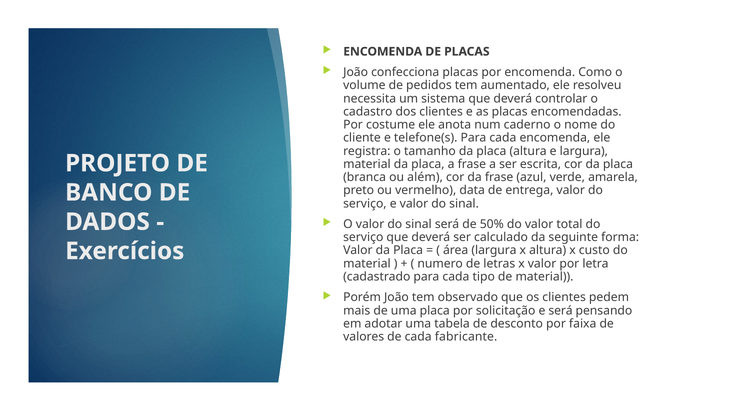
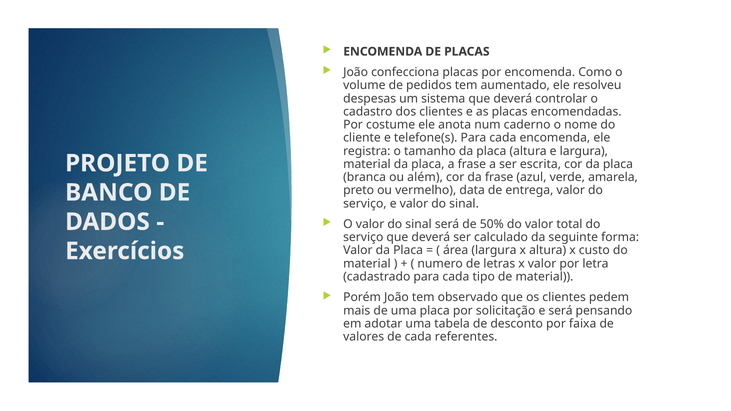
necessita: necessita -> despesas (370, 99)
fabricante: fabricante -> referentes (466, 337)
